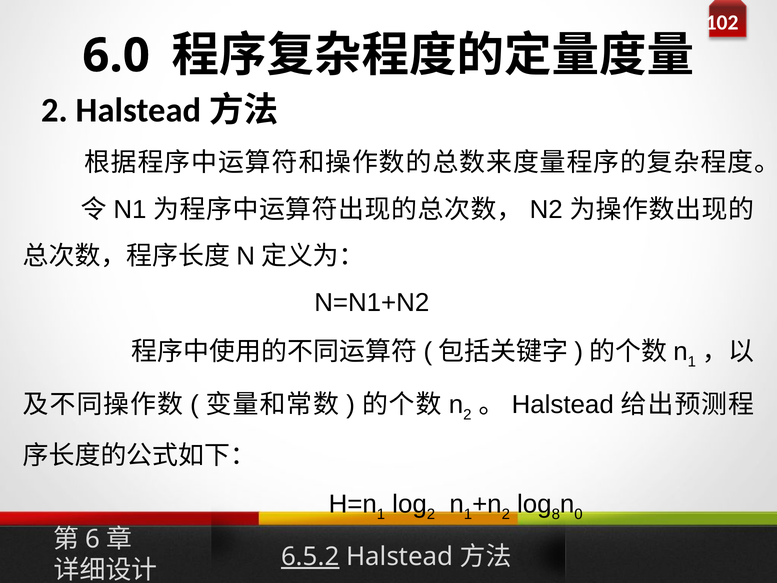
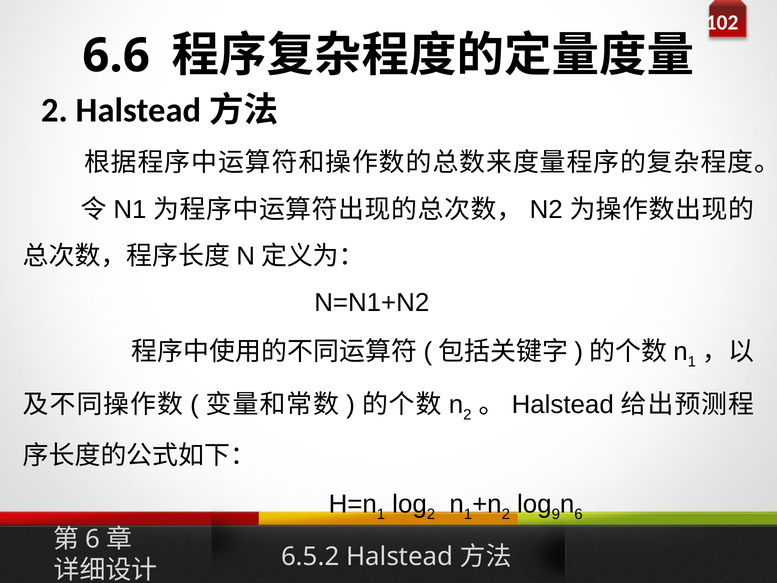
6.0: 6.0 -> 6.6 (116, 56)
8: 8 -> 9 (556, 514)
0: 0 -> 6 (578, 514)
6.5.2 underline: present -> none (310, 557)
